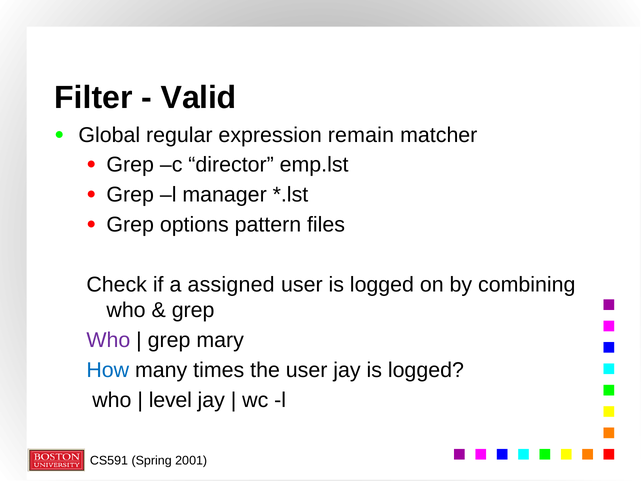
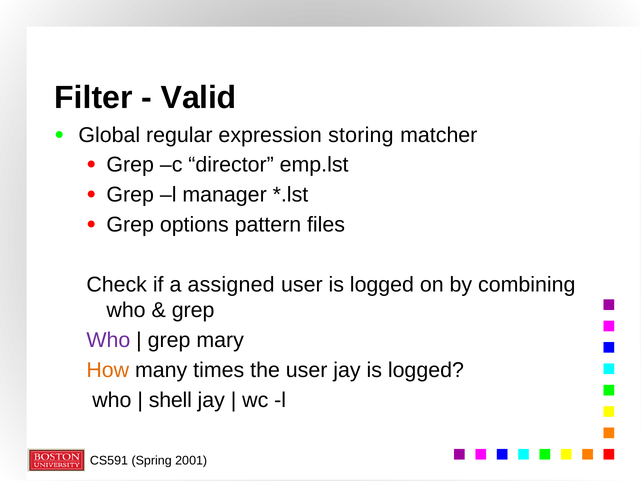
remain: remain -> storing (361, 135)
How colour: blue -> orange (108, 370)
level: level -> shell (170, 400)
